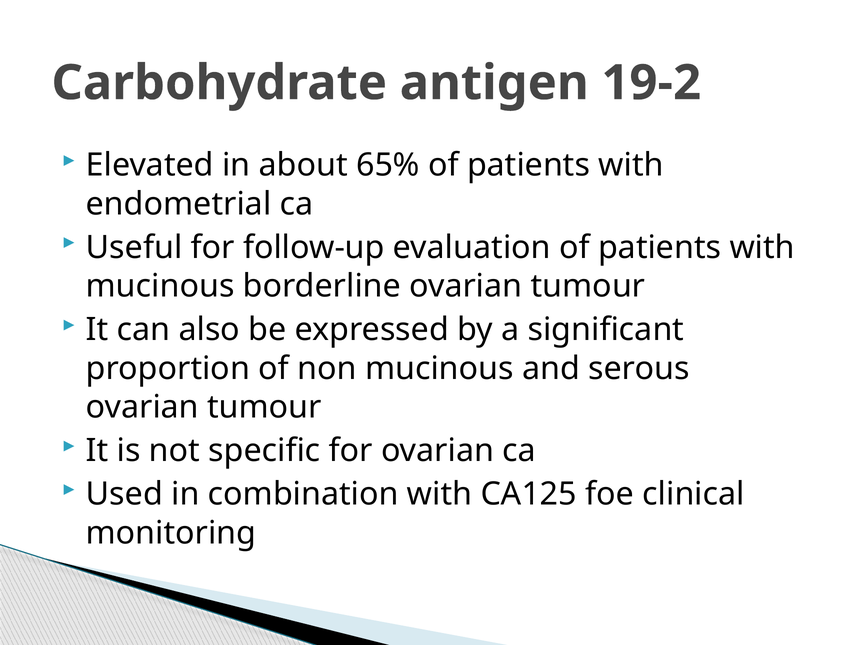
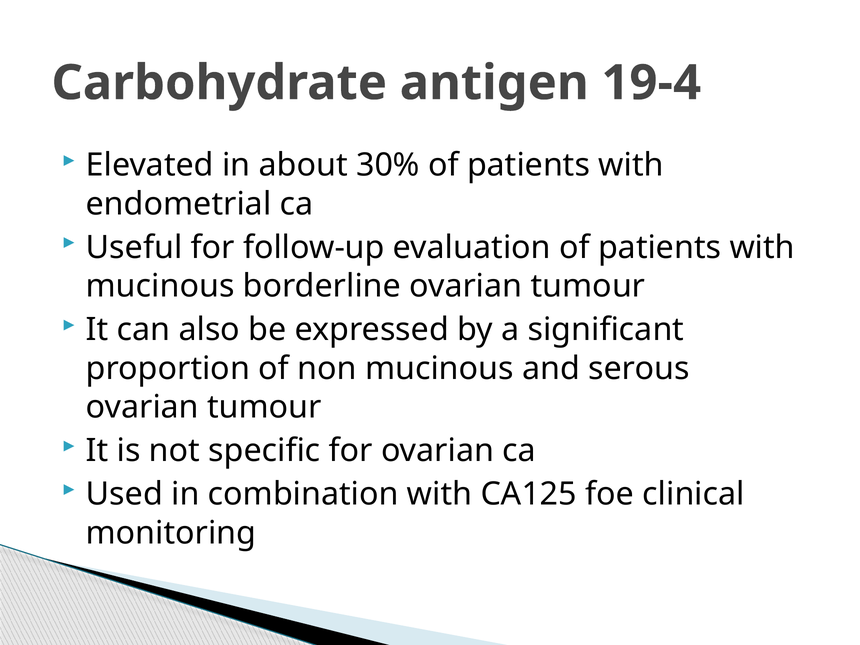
19-2: 19-2 -> 19-4 (651, 83)
65%: 65% -> 30% (388, 165)
